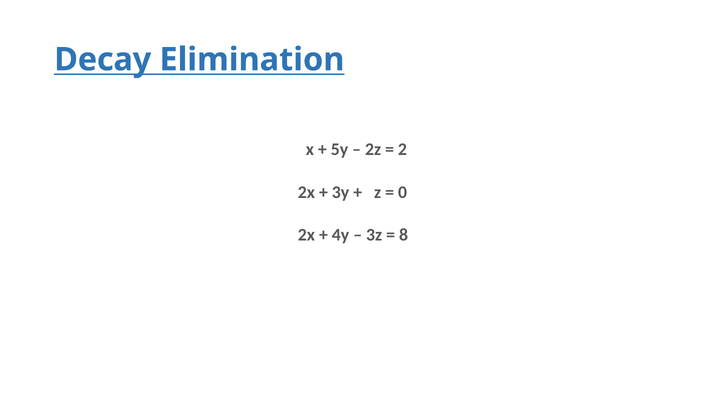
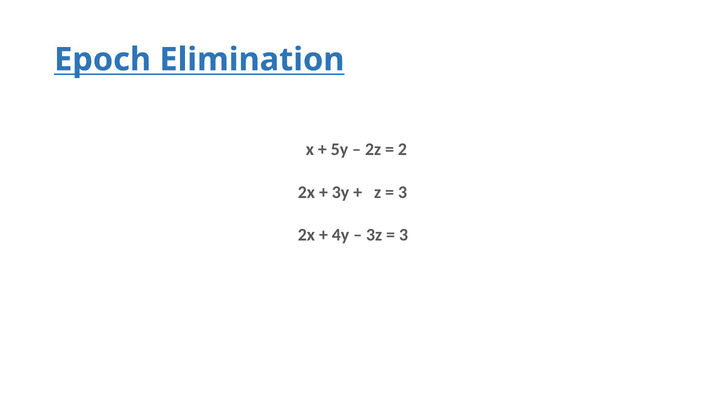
Decay: Decay -> Epoch (103, 60)
0: 0 -> 3 (403, 192)
8: 8 -> 3 (403, 235)
